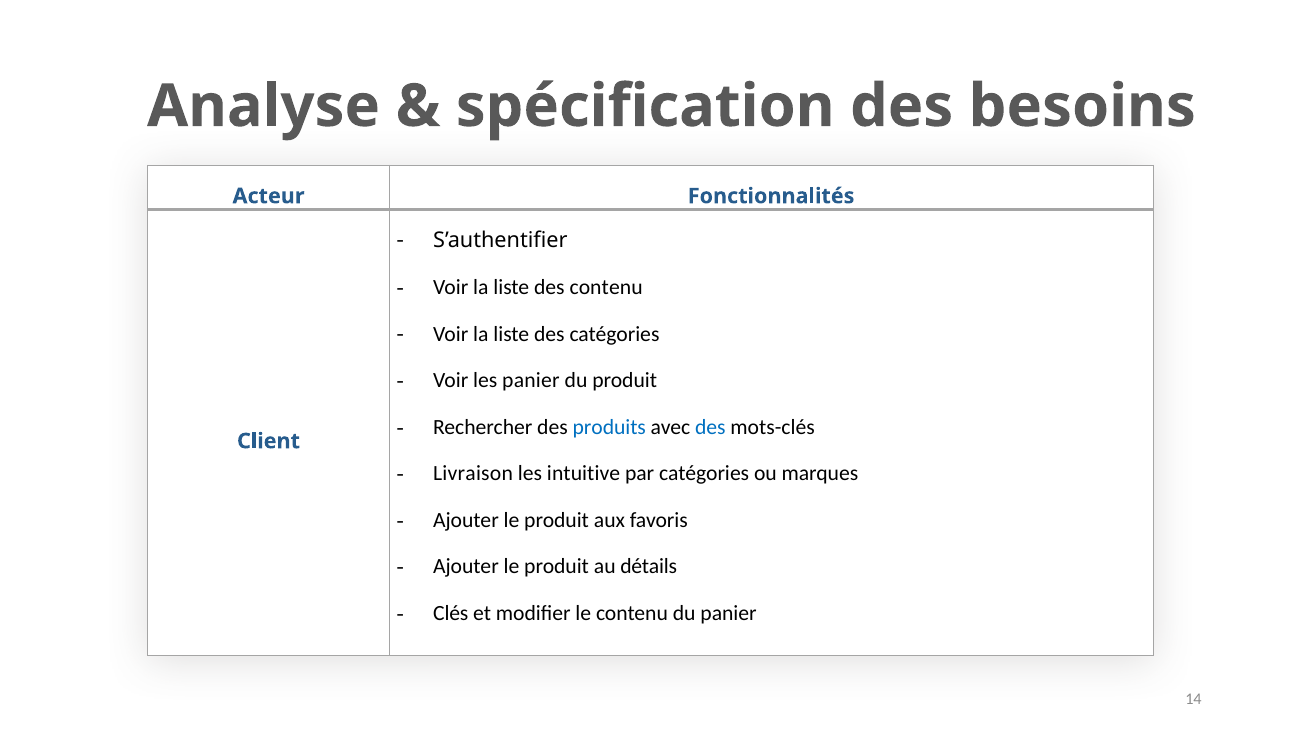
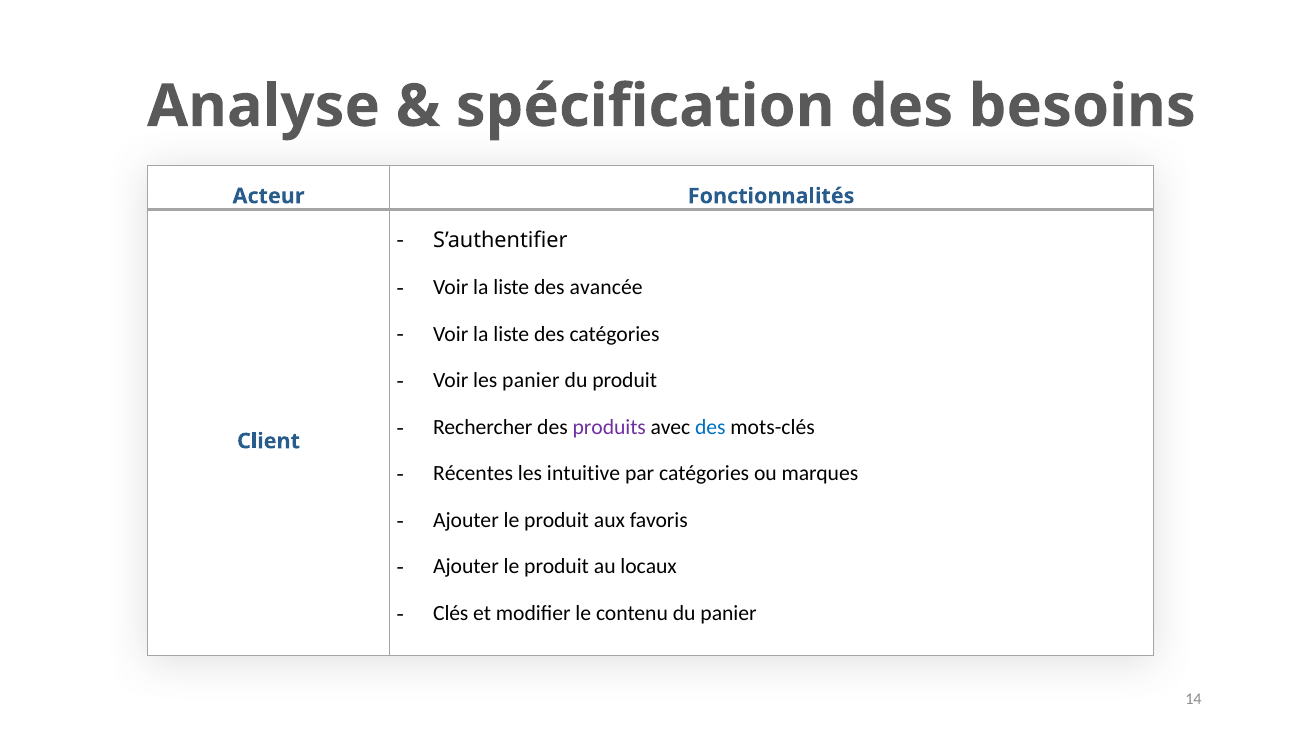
des contenu: contenu -> avancée (606, 287)
produits colour: blue -> purple (609, 427)
Livraison: Livraison -> Récentes (473, 473)
détails: détails -> locaux (649, 566)
